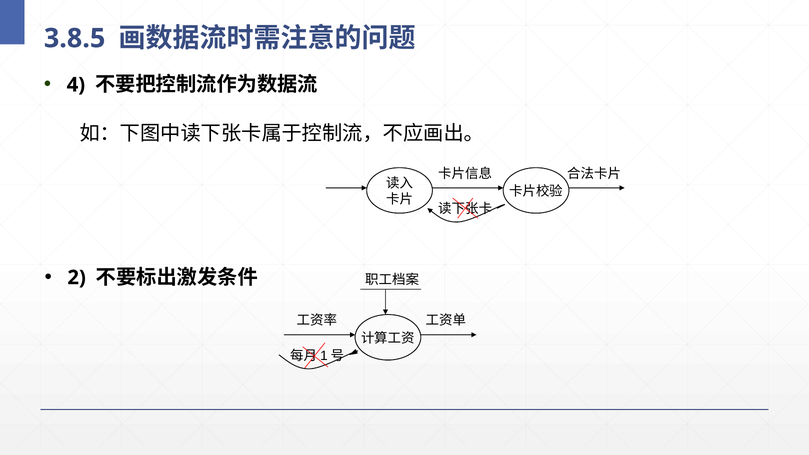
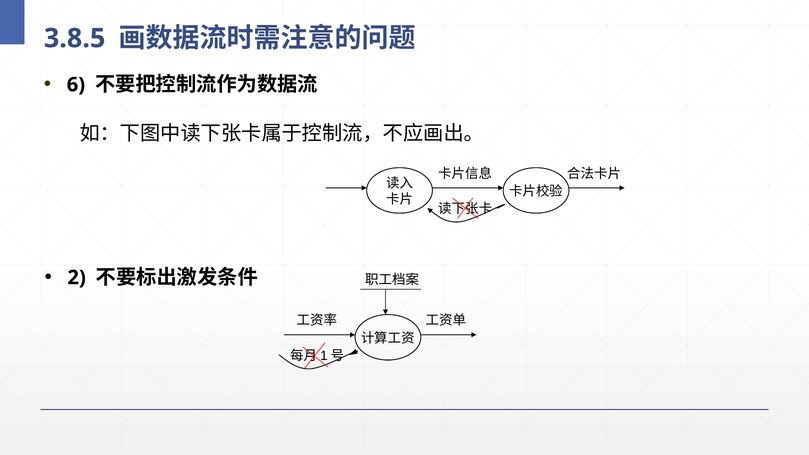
4: 4 -> 6 (76, 85)
